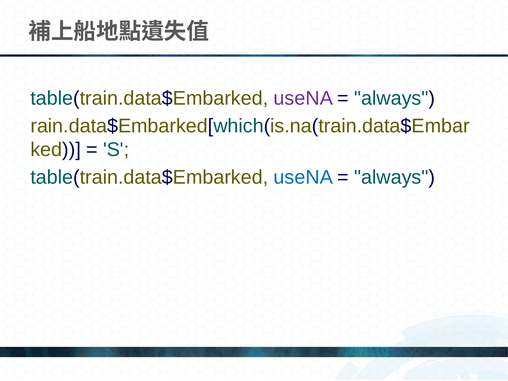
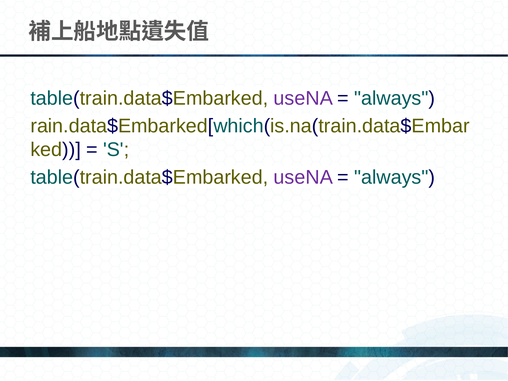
useNA colour: blue -> purple (303, 177)
